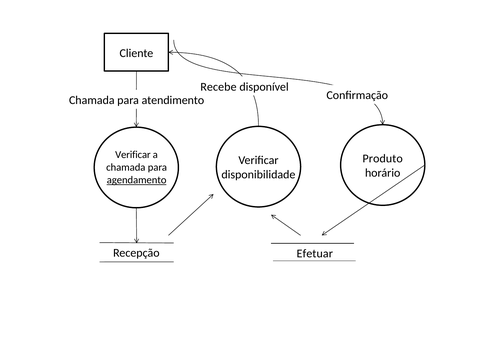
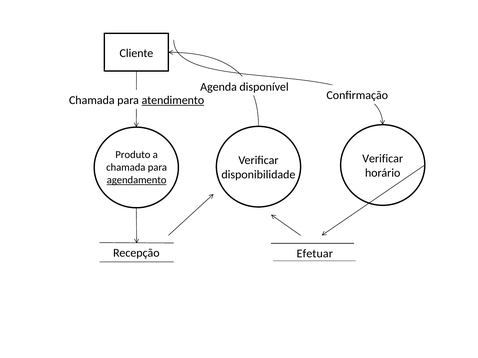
Recebe: Recebe -> Agenda (219, 87)
atendimento underline: none -> present (173, 100)
Verificar: Verificar -> Produto (133, 155)
Produto: Produto -> Verificar (383, 159)
